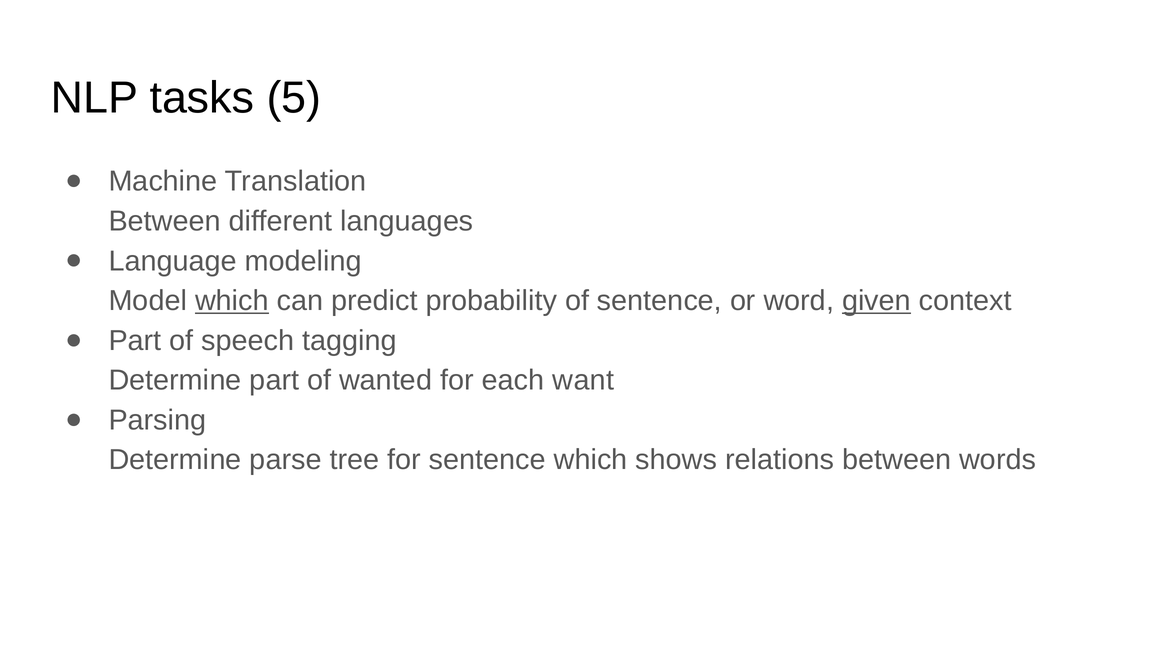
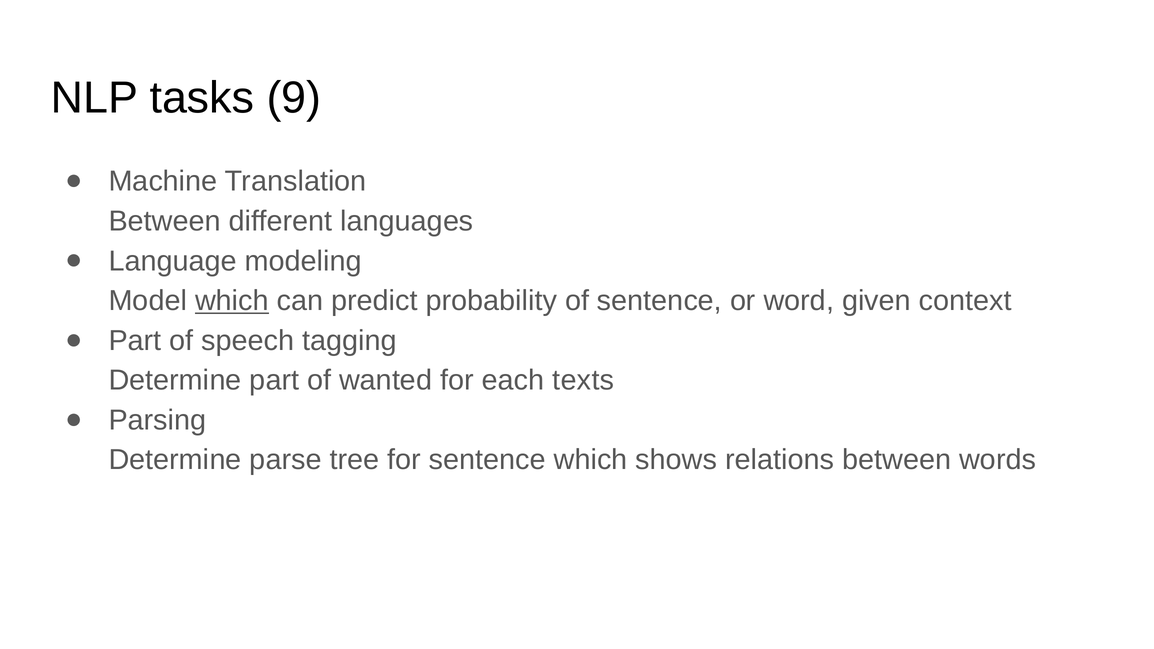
5: 5 -> 9 (294, 98)
given underline: present -> none (876, 301)
want: want -> texts (583, 380)
